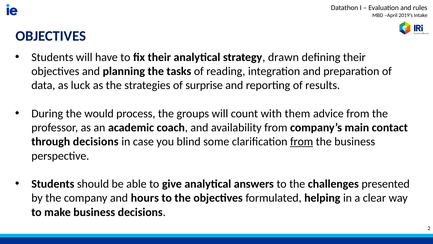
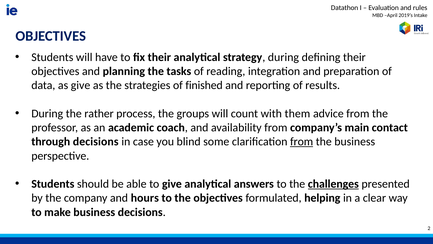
strategy drawn: drawn -> during (283, 57)
as luck: luck -> give (81, 85)
surprise: surprise -> finished (204, 85)
would: would -> rather (99, 113)
challenges underline: none -> present (333, 184)
